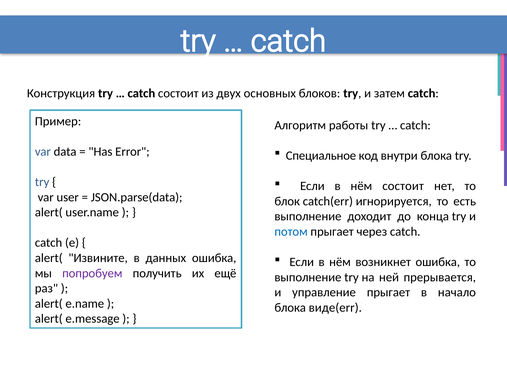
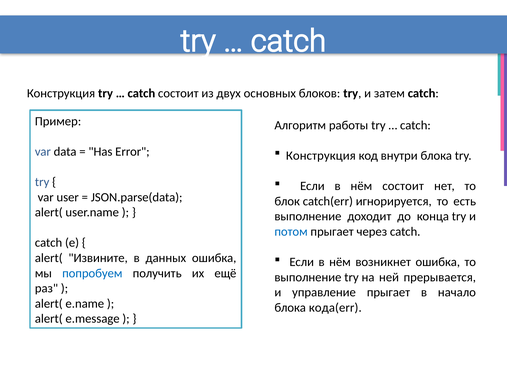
Специальное: Специальное -> Конструкция (321, 156)
попробуем colour: purple -> blue (92, 273)
виде(err: виде(err -> кода(err (335, 308)
